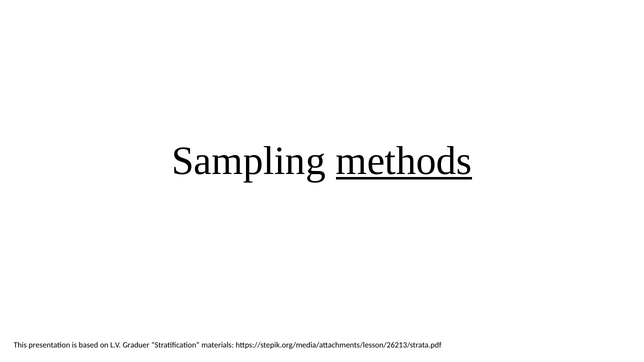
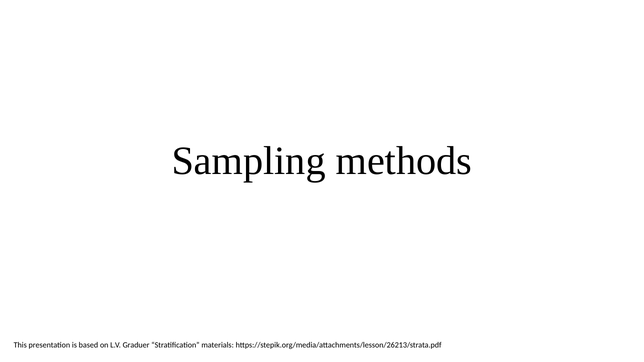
methods underline: present -> none (404, 161)
